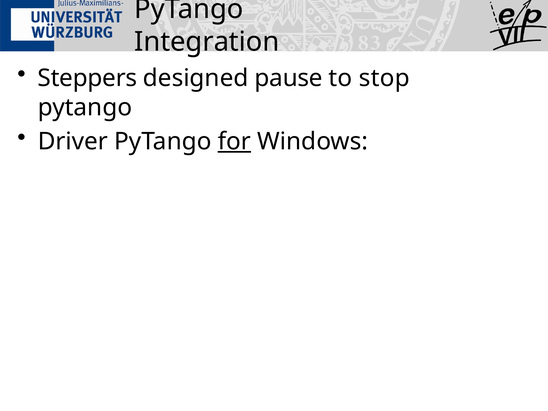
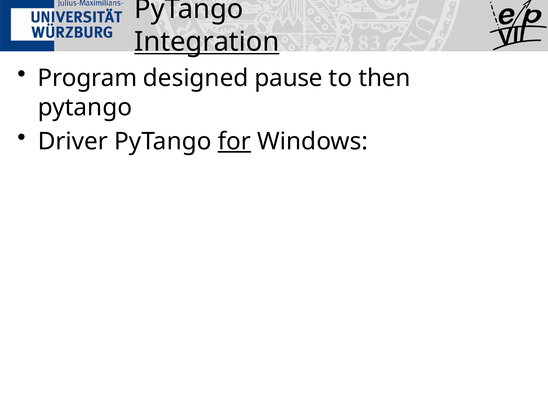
Integration underline: none -> present (207, 42)
Steppers: Steppers -> Program (87, 78)
stop: stop -> then (384, 78)
